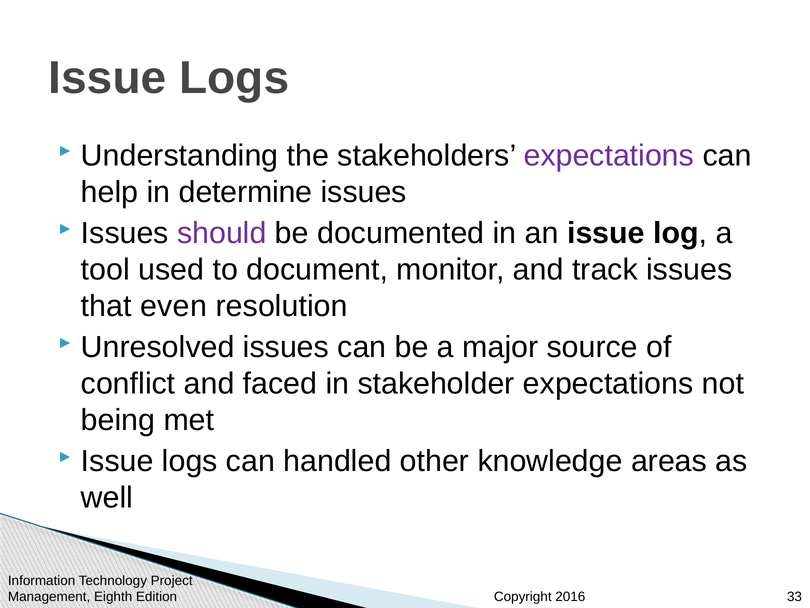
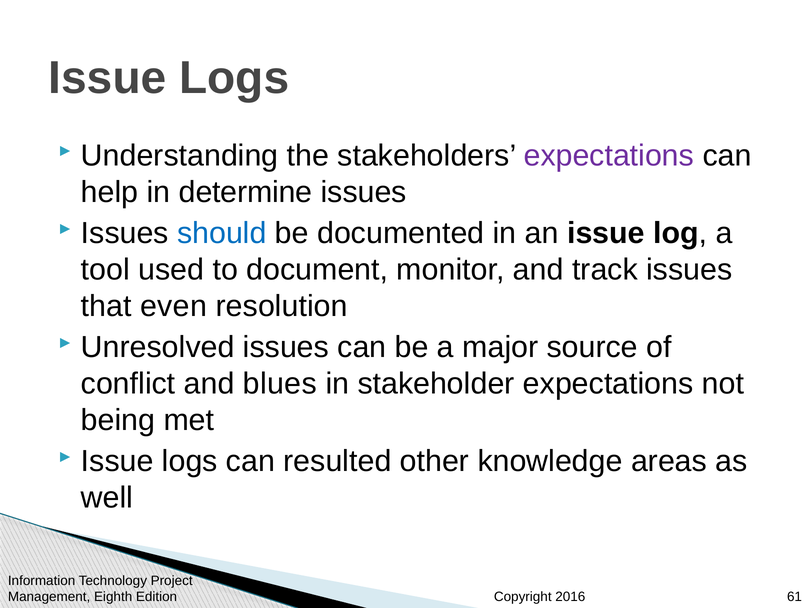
should colour: purple -> blue (222, 233)
faced: faced -> blues (280, 383)
handled: handled -> resulted (337, 461)
33: 33 -> 61 (795, 596)
